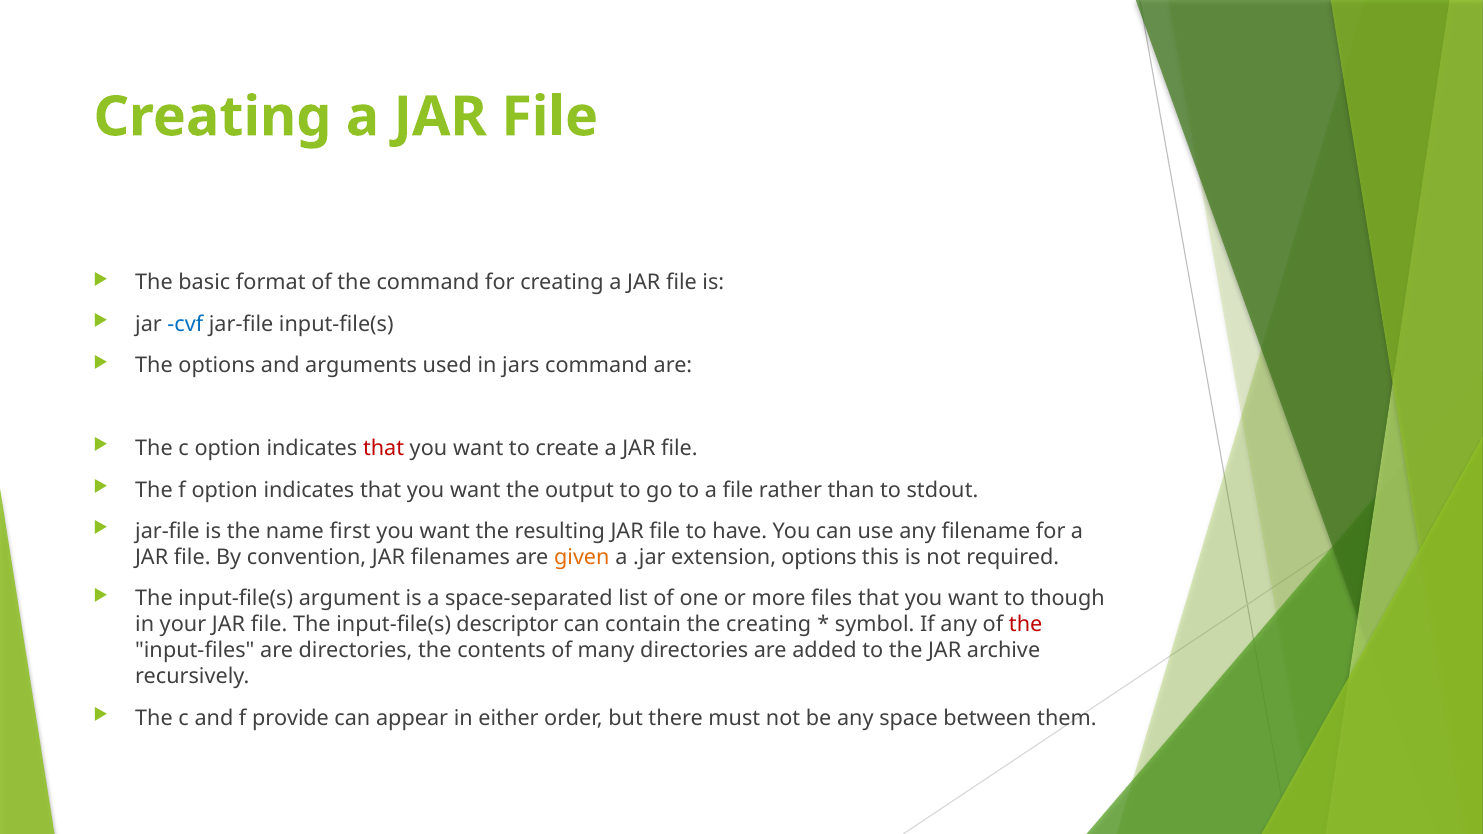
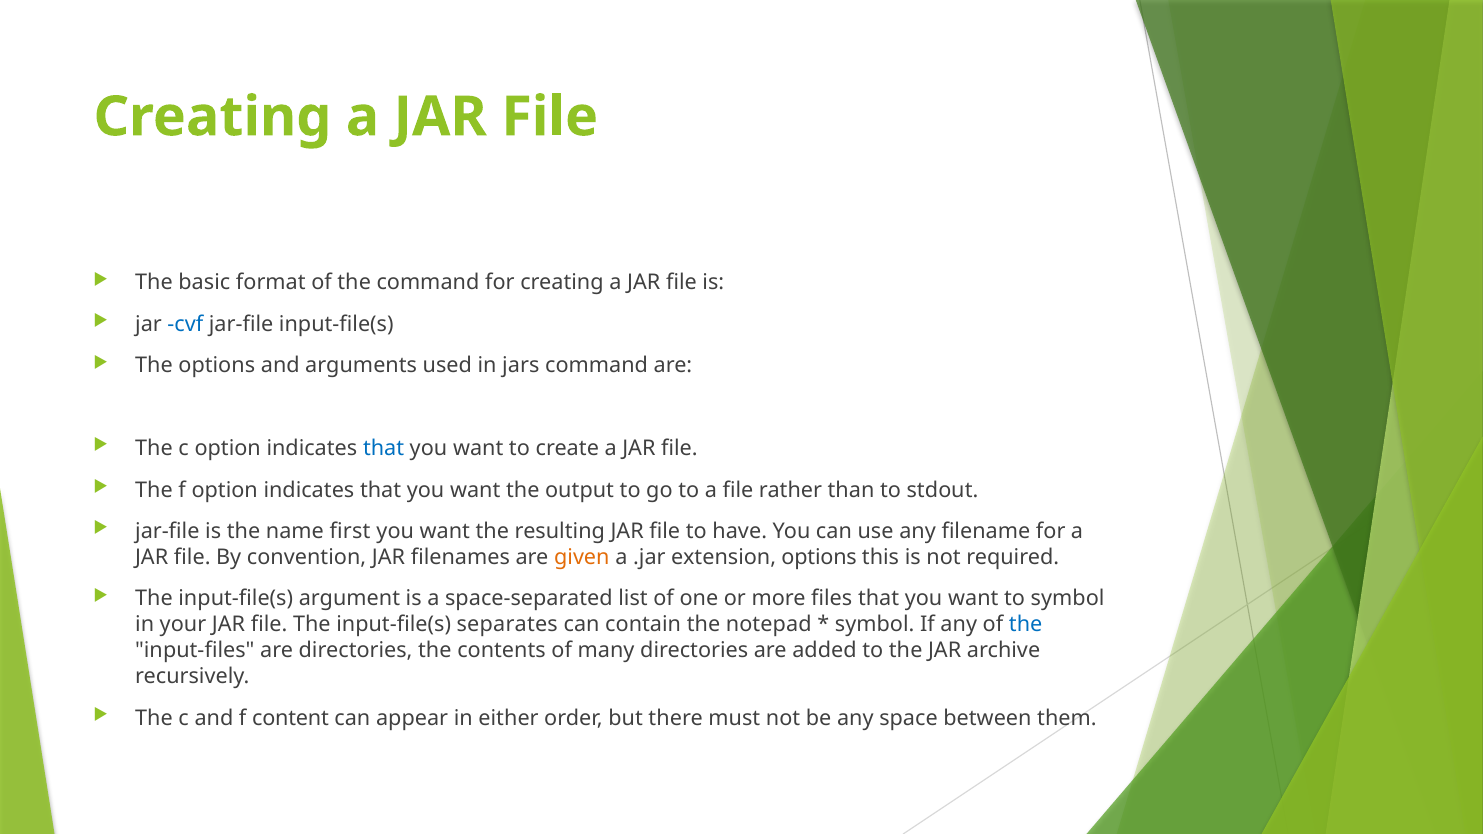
that colour: red -> blue (384, 449)
to though: though -> symbol (1068, 599)
descriptor: descriptor -> separates (507, 625)
the creating: creating -> notepad (769, 625)
the colour: red -> blue (1026, 625)
provide: provide -> content (291, 718)
